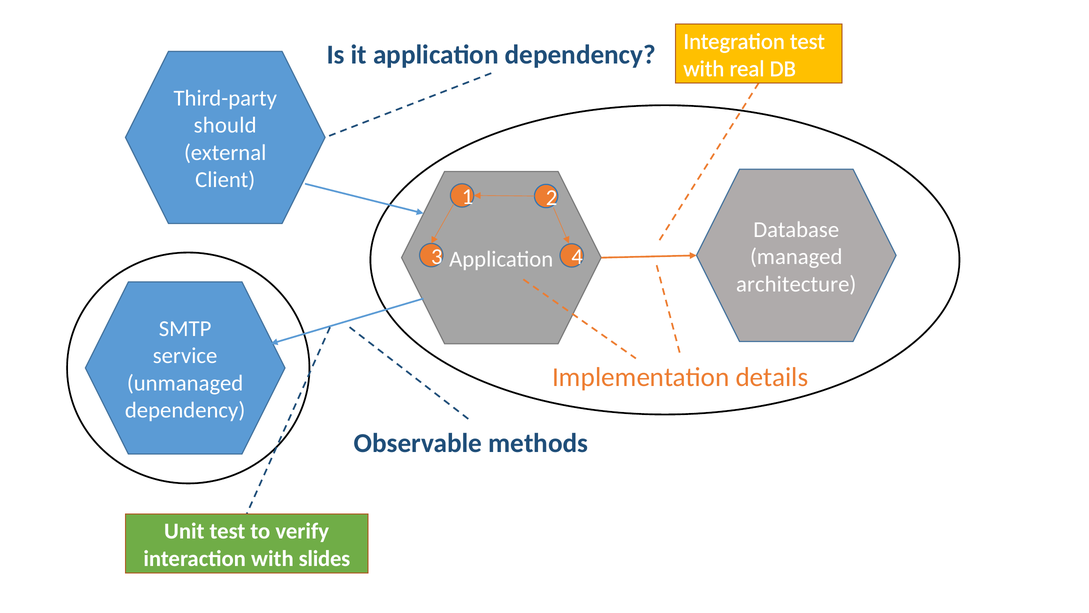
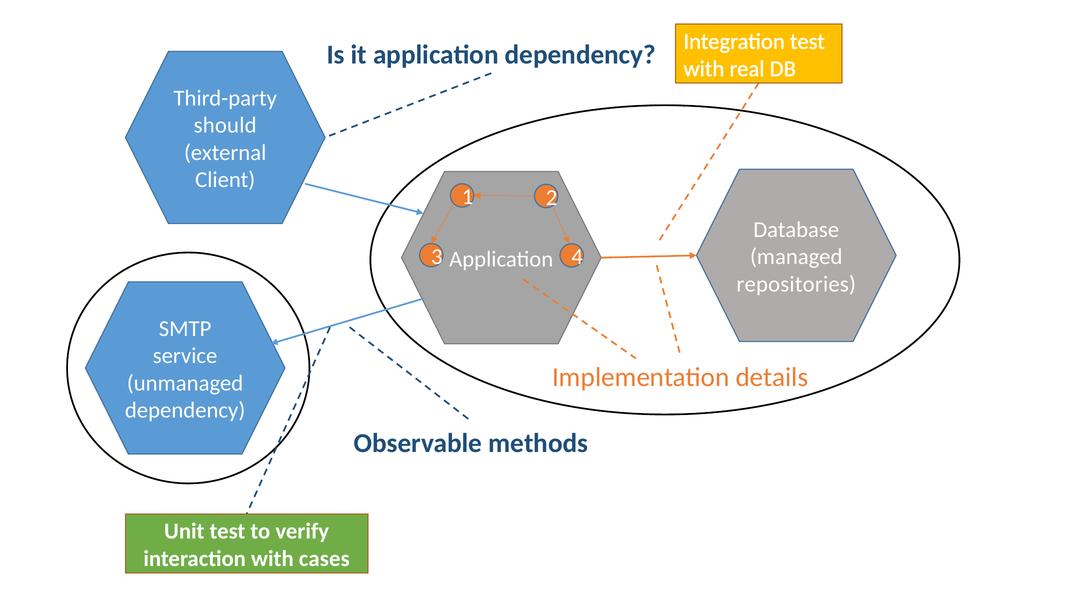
architecture: architecture -> repositories (796, 284)
slides: slides -> cases (324, 558)
